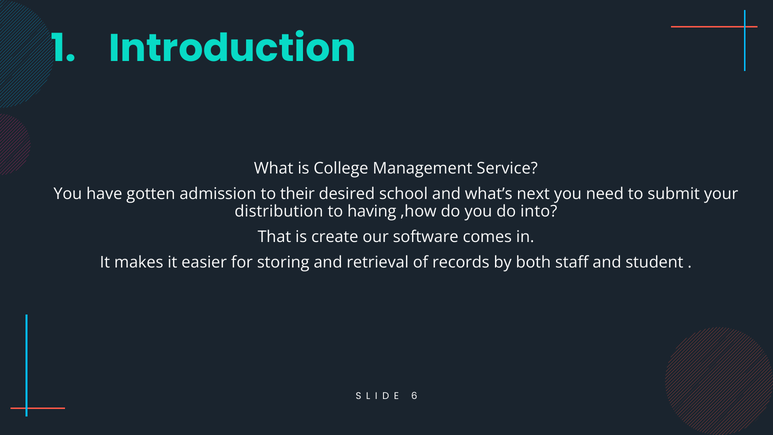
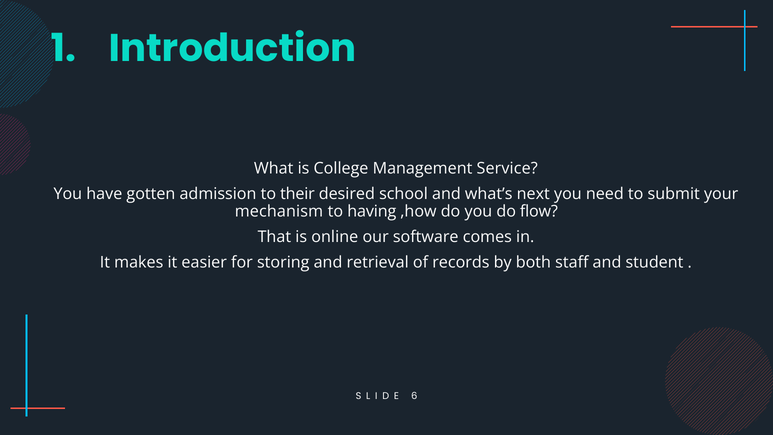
distribution: distribution -> mechanism (279, 211)
into: into -> flow (539, 211)
create: create -> online (335, 237)
